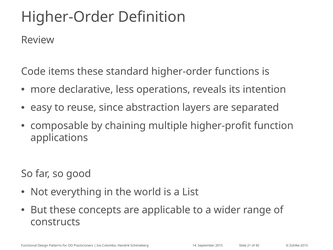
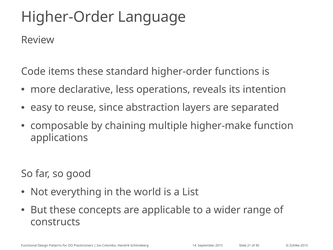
Definition: Definition -> Language (152, 17)
higher-profit: higher-profit -> higher-make (221, 126)
